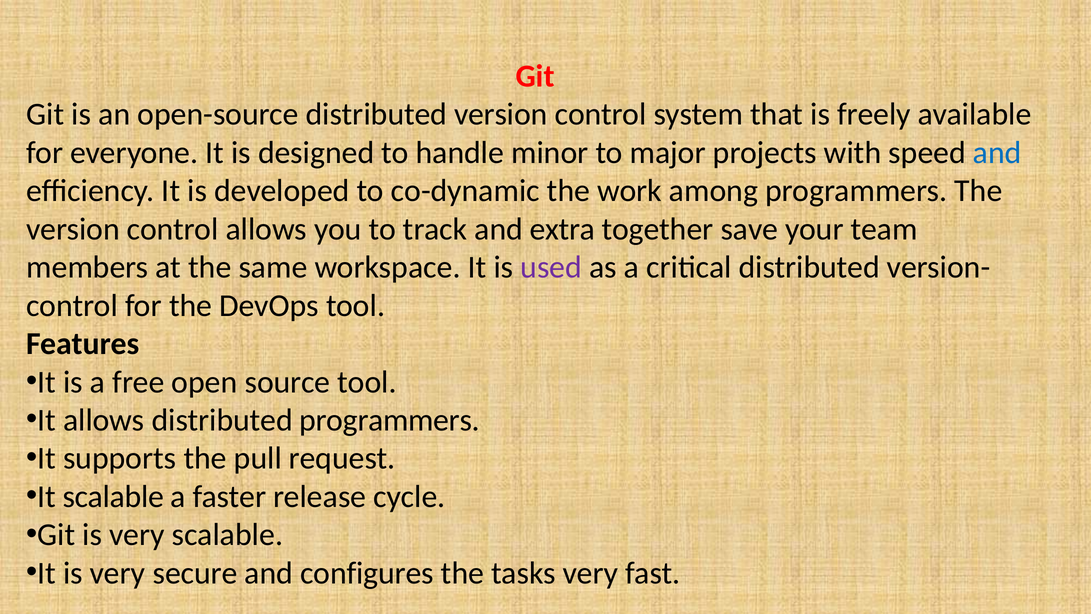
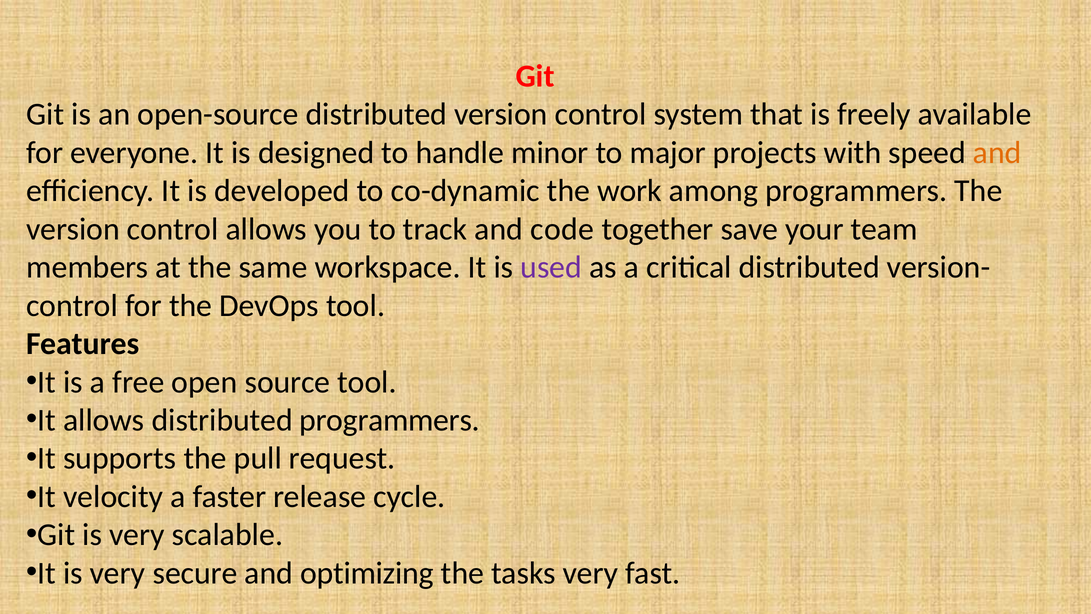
and colour: blue -> orange (997, 153)
extra: extra -> code (562, 229)
It scalable: scalable -> velocity (113, 496)
configures: configures -> optimizing (367, 573)
